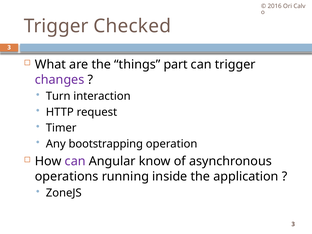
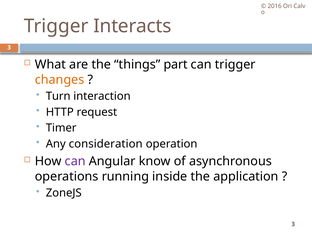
Checked: Checked -> Interacts (132, 26)
changes colour: purple -> orange (60, 80)
bootstrapping: bootstrapping -> consideration (106, 144)
